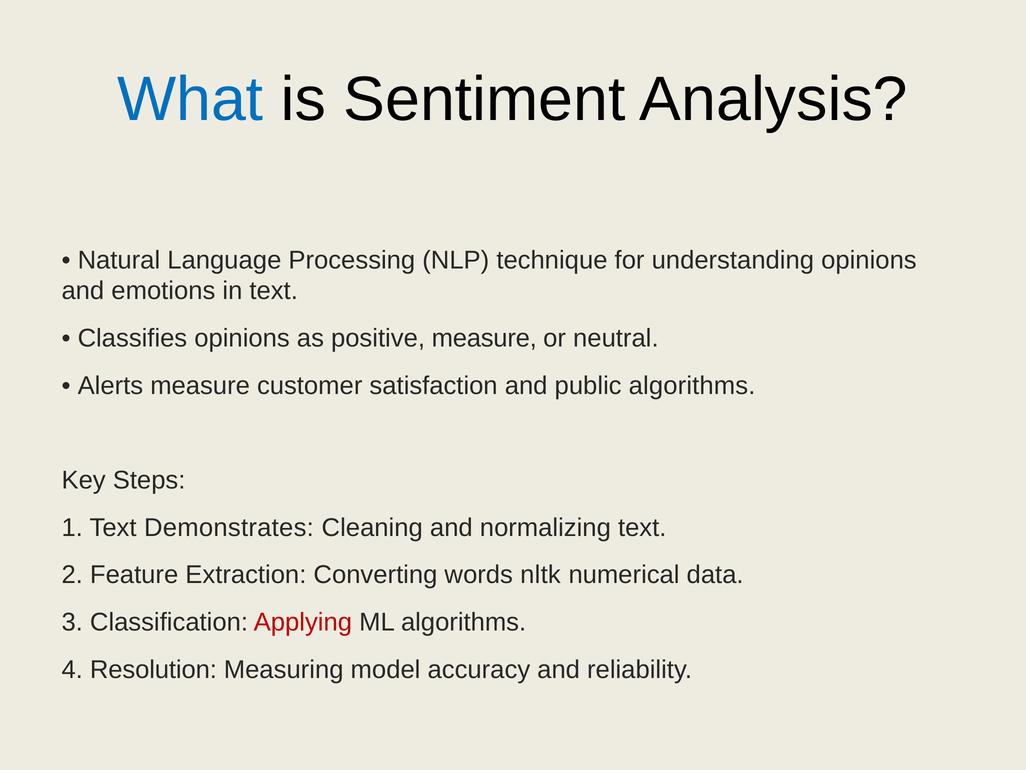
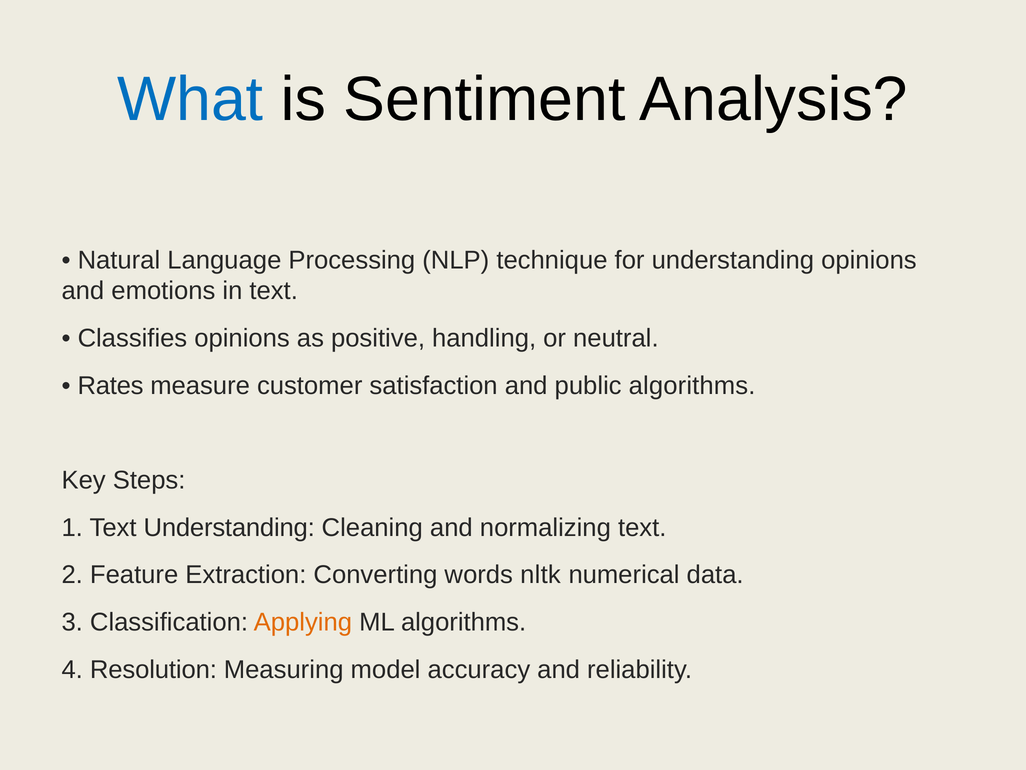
positive measure: measure -> handling (484, 338)
Alerts: Alerts -> Rates (111, 385)
Text Demonstrates: Demonstrates -> Understanding (229, 527)
Applying colour: red -> orange (303, 622)
